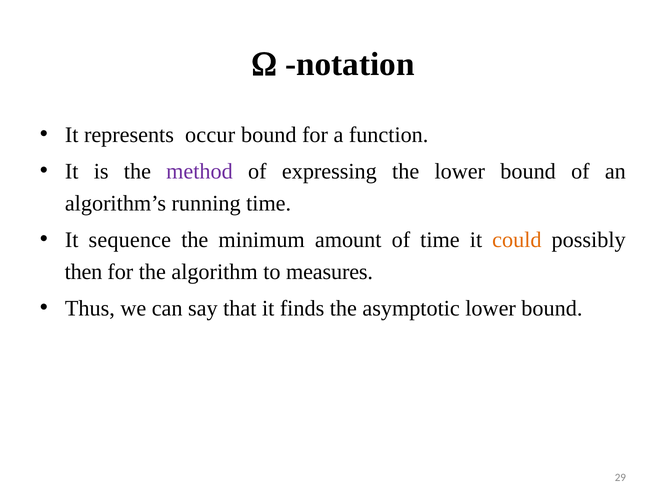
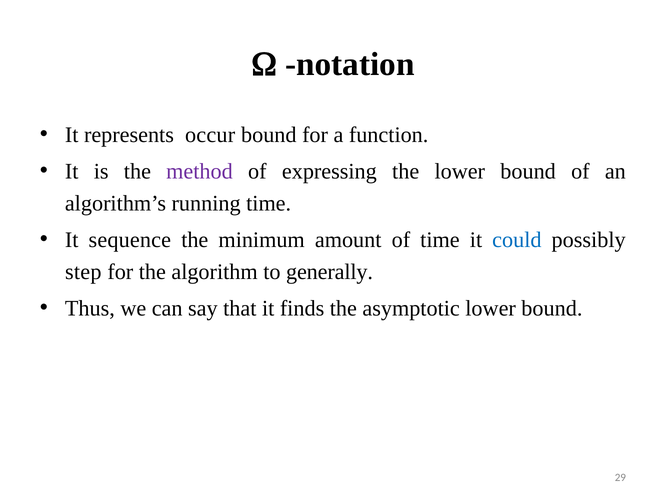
could colour: orange -> blue (517, 240)
then: then -> step (83, 271)
measures: measures -> generally (330, 271)
